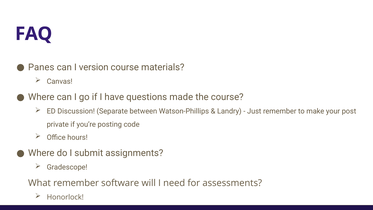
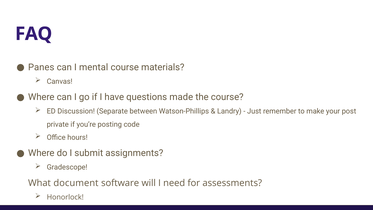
version: version -> mental (94, 67)
What remember: remember -> document (76, 183)
